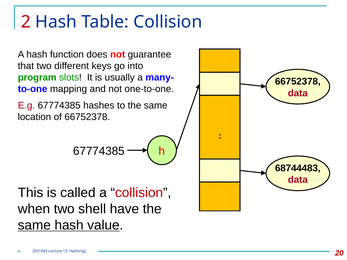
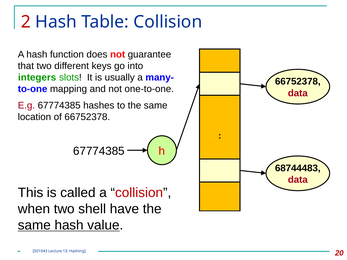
program: program -> integers (37, 78)
